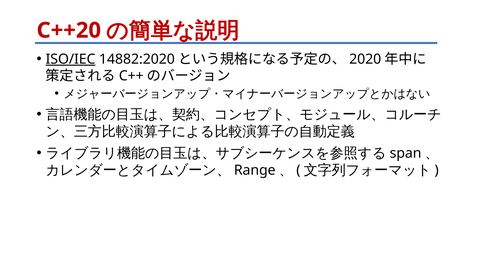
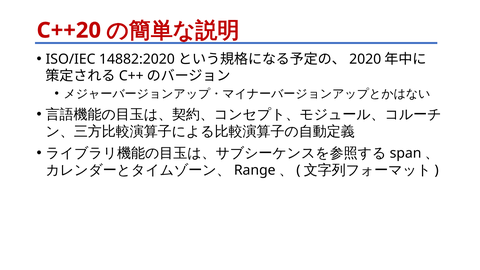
ISO/IEC underline: present -> none (71, 59)
